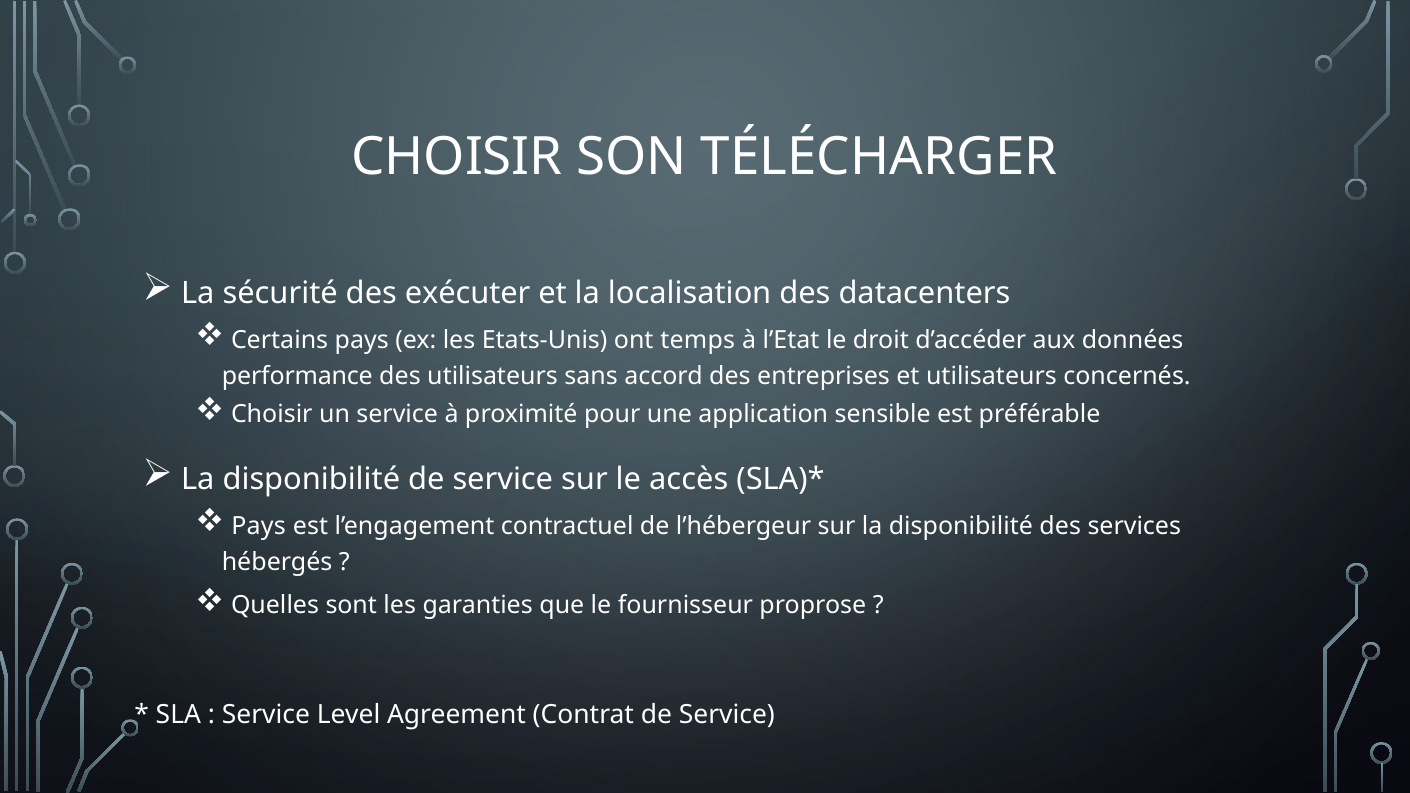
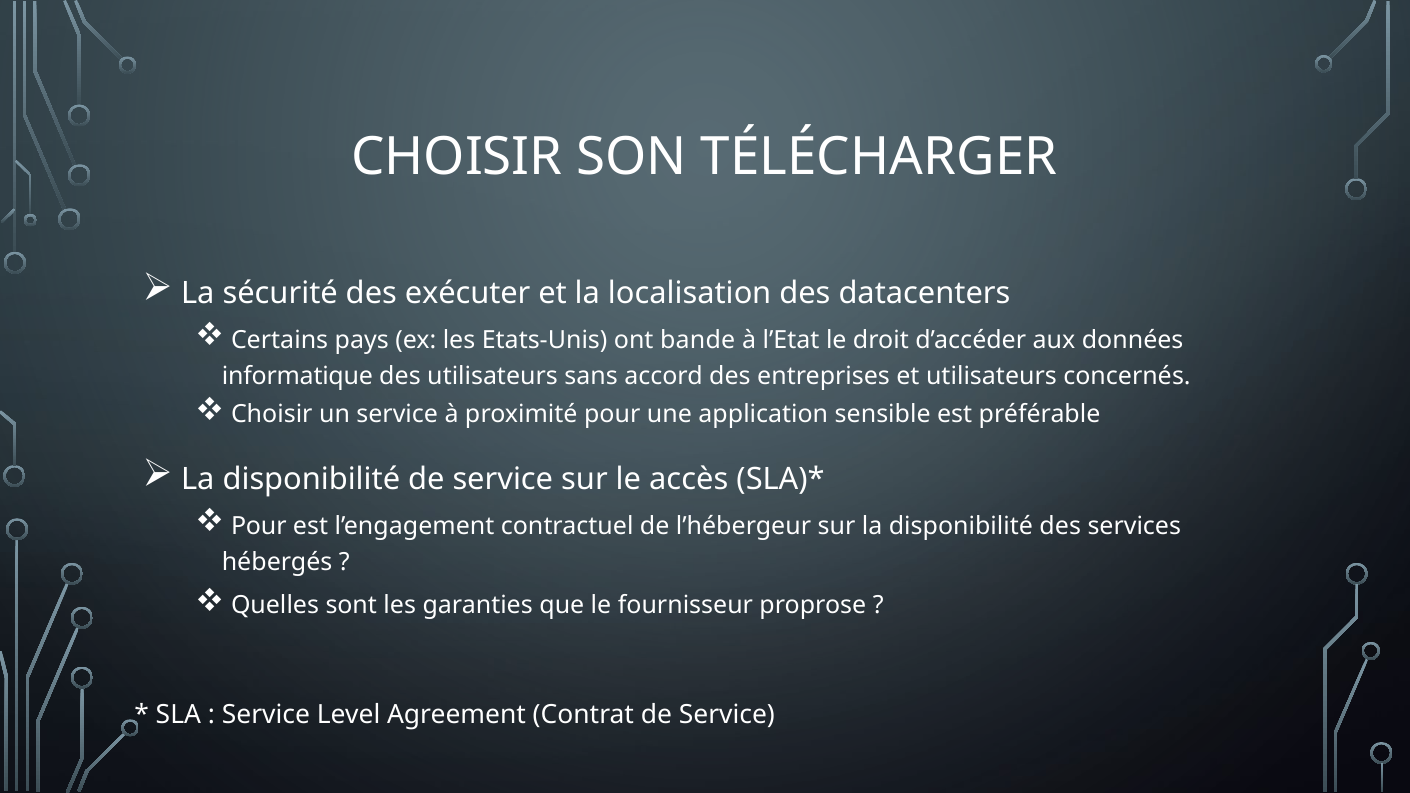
temps: temps -> bande (698, 340)
performance: performance -> informatique (297, 376)
Pays: Pays -> Pour (259, 526)
